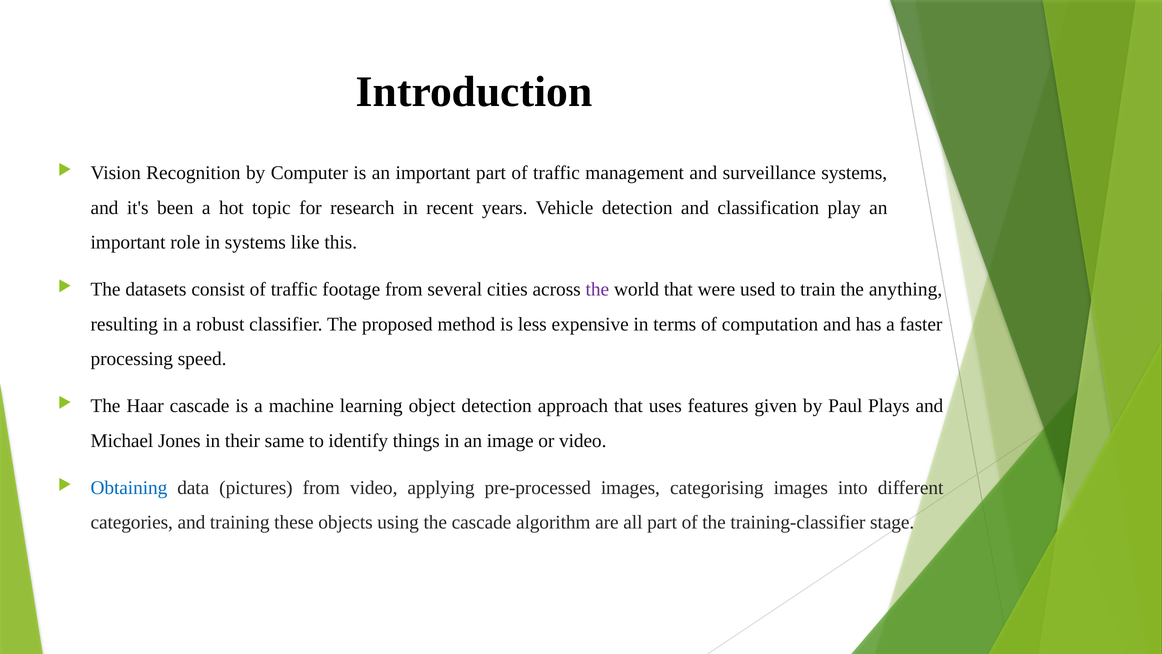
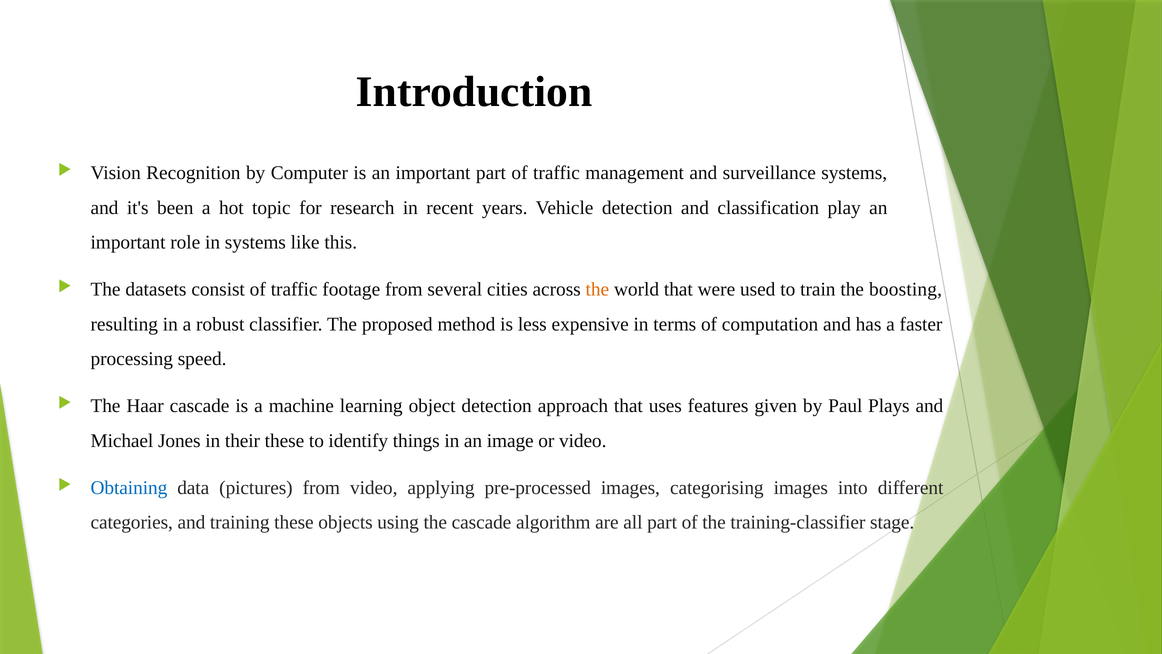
the colour: purple -> orange (597, 289)
anything: anything -> boosting (906, 289)
their same: same -> these (285, 441)
